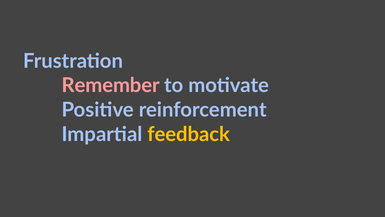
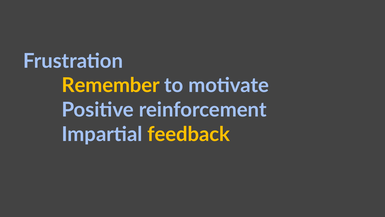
Remember colour: pink -> yellow (111, 85)
